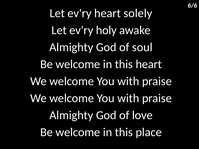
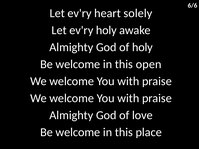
of soul: soul -> holy (142, 47)
this heart: heart -> open (149, 64)
